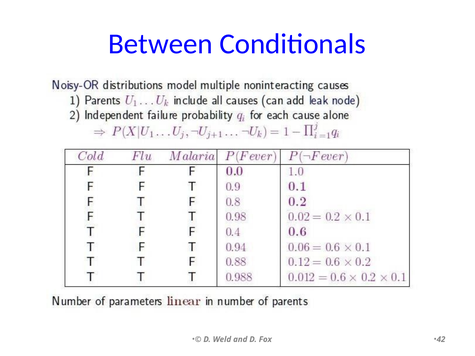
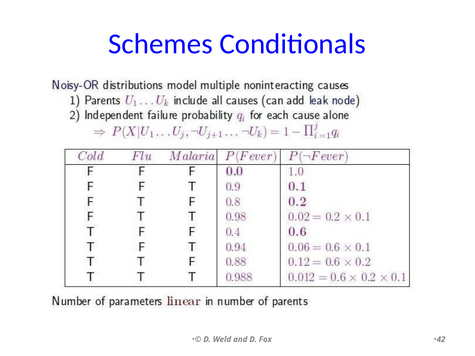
Between: Between -> Schemes (160, 44)
